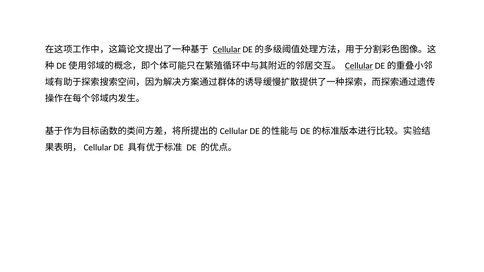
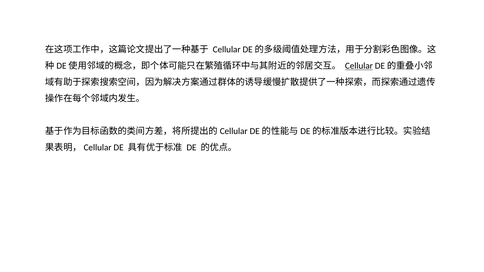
Cellular underline: present -> none (227, 50)
